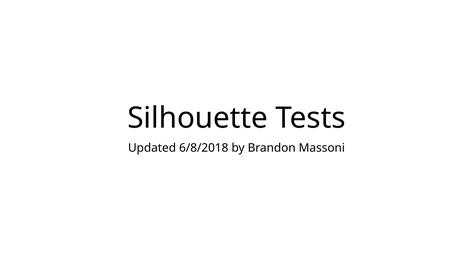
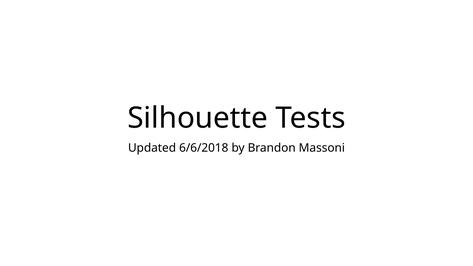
6/8/2018: 6/8/2018 -> 6/6/2018 (204, 148)
